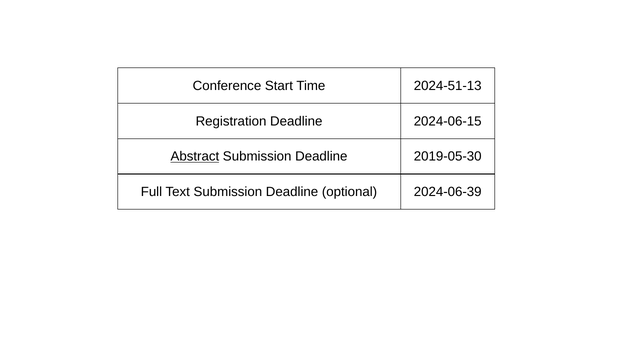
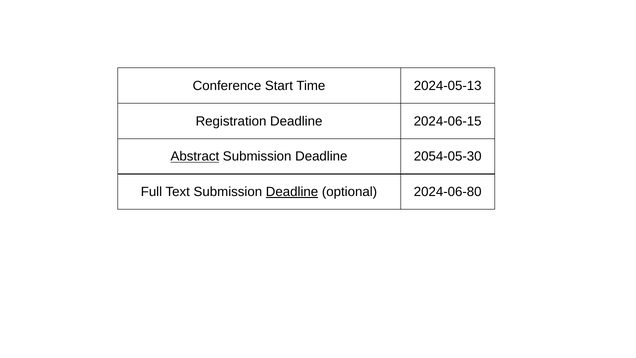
2024-51-13: 2024-51-13 -> 2024-05-13 (448, 86)
2019-05-30: 2019-05-30 -> 2054-05-30 (448, 156)
Deadline underline: none -> present (292, 192)
2024-06-39: 2024-06-39 -> 2024-06-80 (448, 192)
